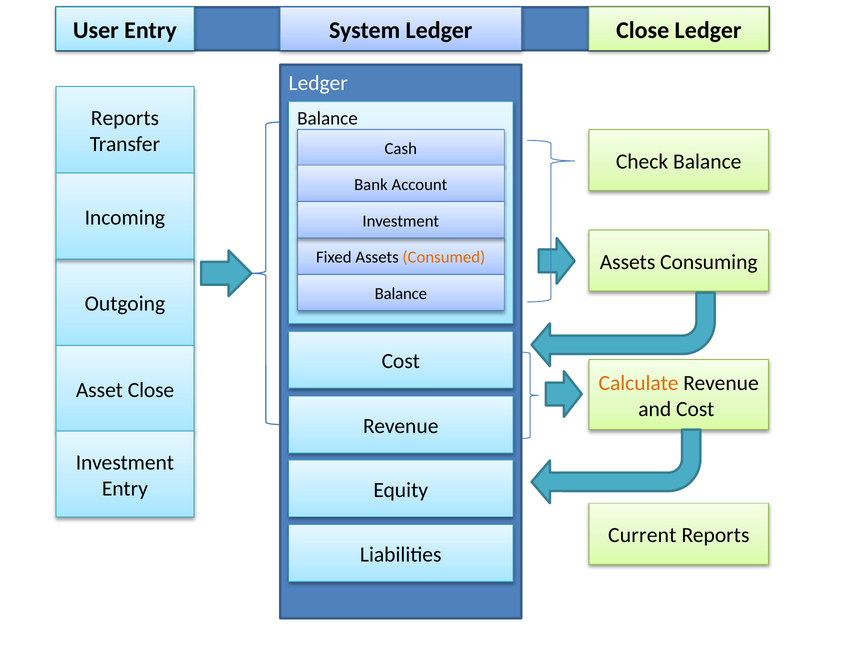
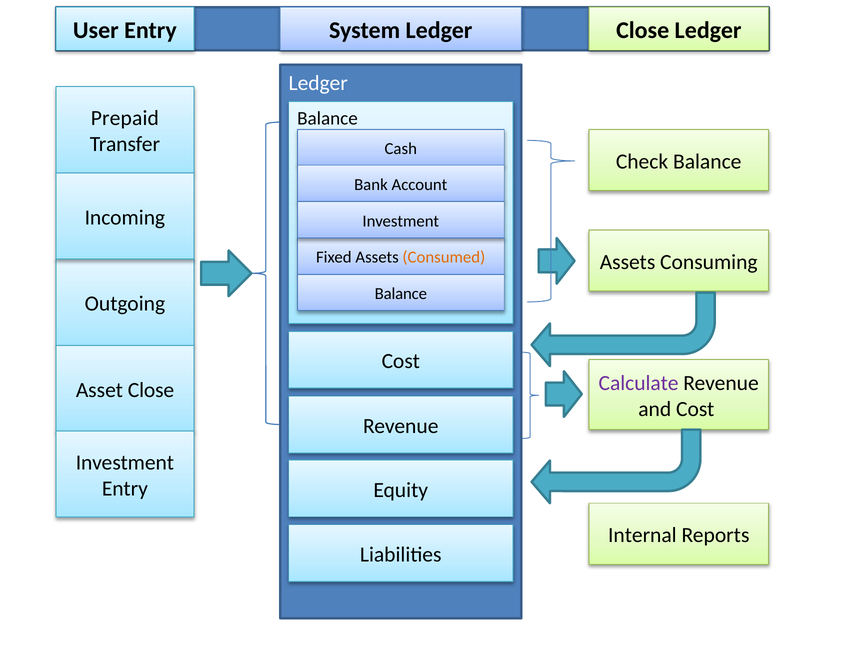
Reports: Reports -> Prepaid (125, 118)
Calculate colour: orange -> purple (639, 383)
Current: Current -> Internal (642, 535)
